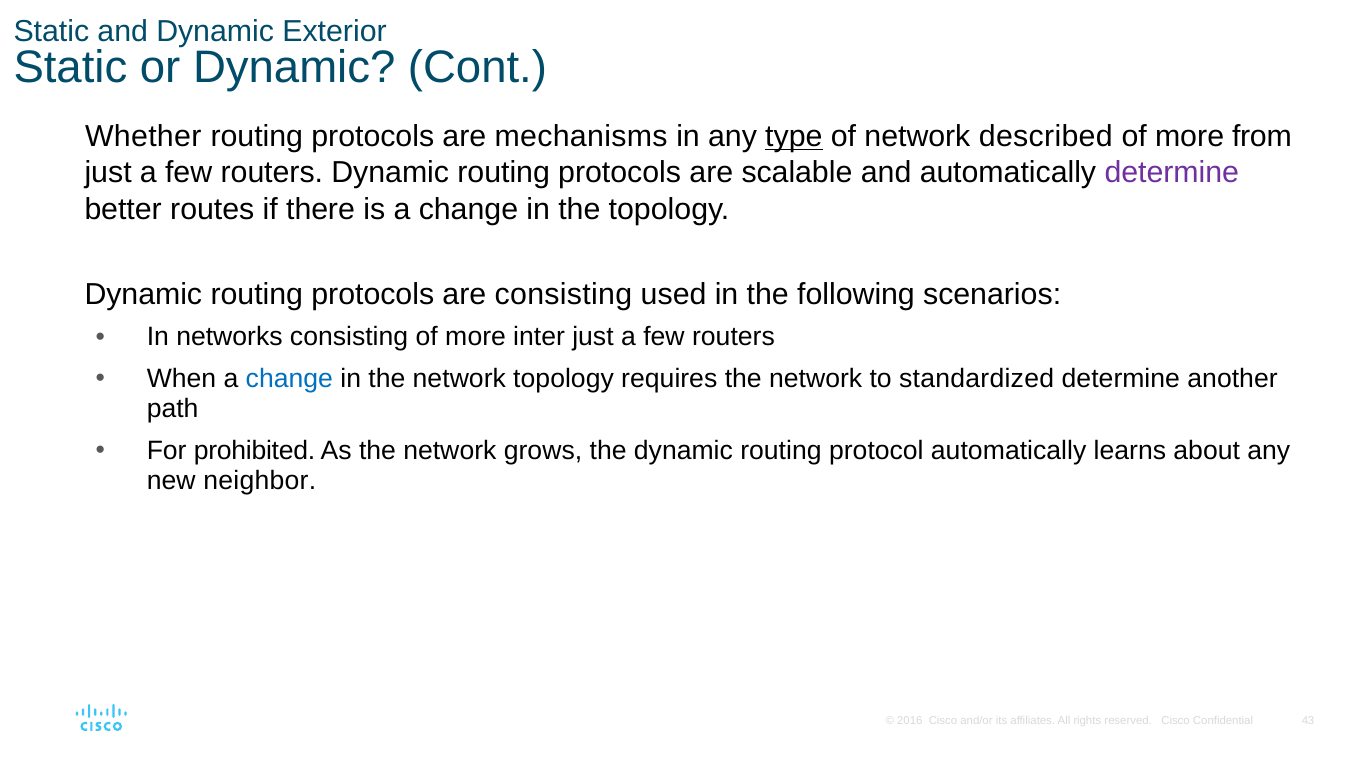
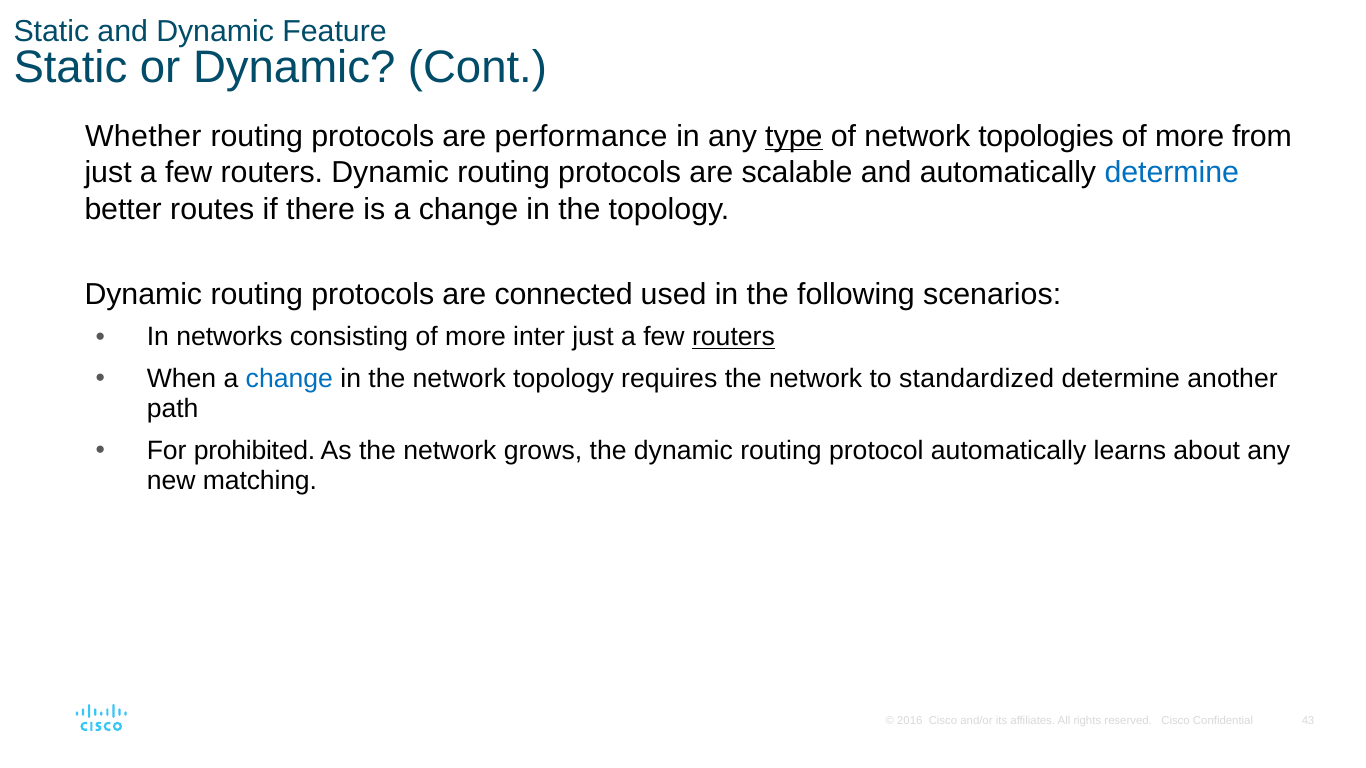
Exterior: Exterior -> Feature (335, 31)
mechanisms: mechanisms -> performance (581, 136)
described: described -> topologies (1046, 136)
determine colour: purple -> blue (1172, 173)
are consisting: consisting -> connected (564, 294)
routers underline: none -> present (733, 337)
neighbor: neighbor -> matching (260, 481)
